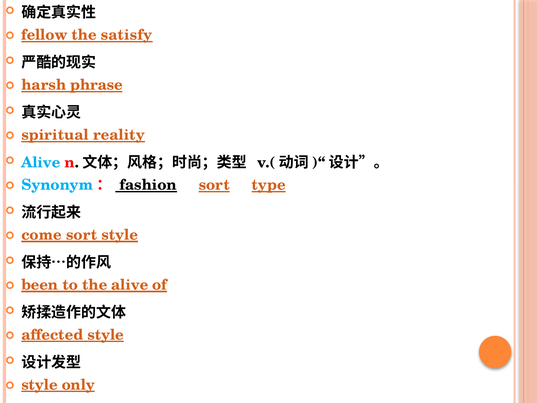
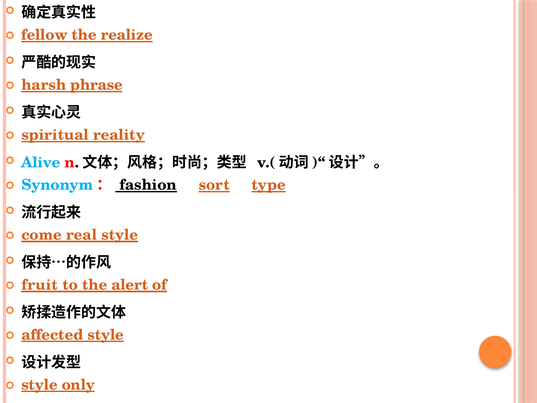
satisfy: satisfy -> realize (127, 35)
come sort: sort -> real (82, 235)
been: been -> fruit (40, 285)
the alive: alive -> alert (130, 285)
